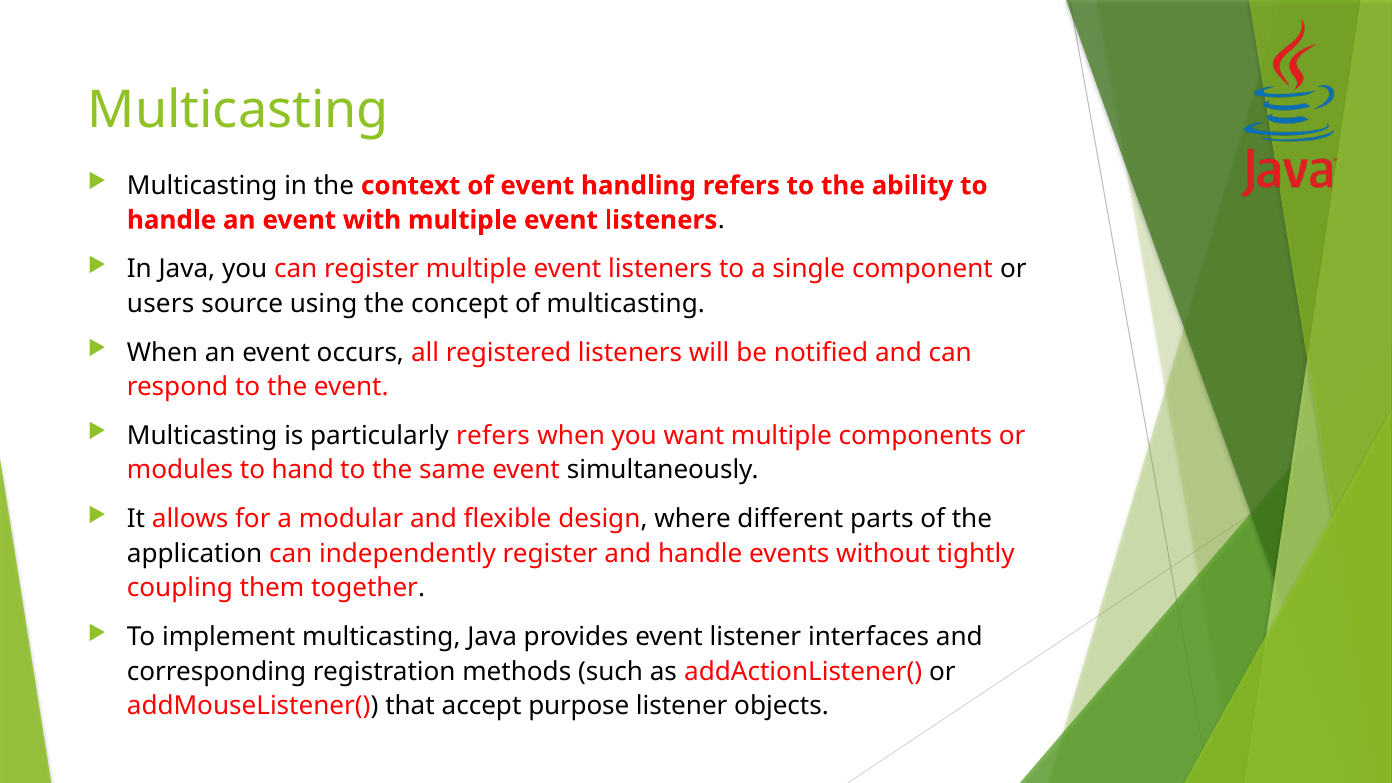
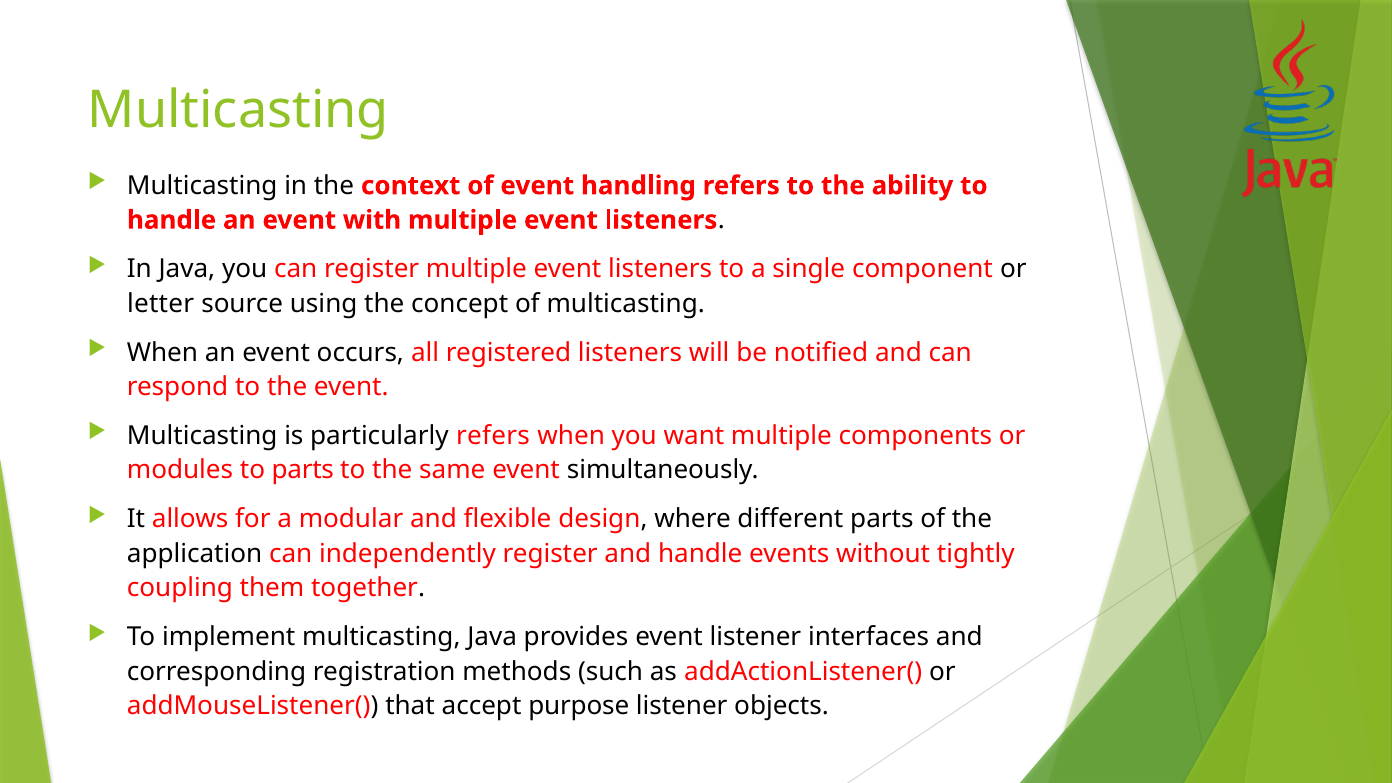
users: users -> letter (161, 304)
to hand: hand -> parts (303, 470)
